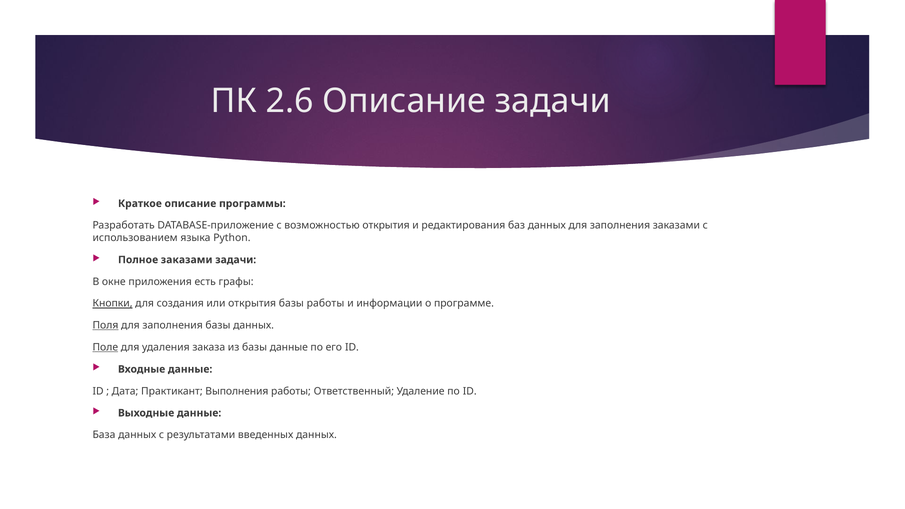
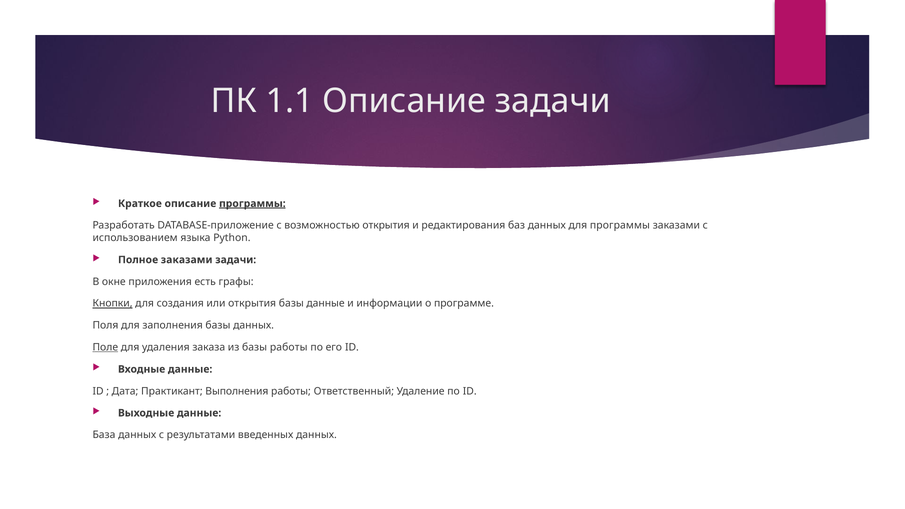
2.6: 2.6 -> 1.1 (290, 101)
программы underline: none -> present (252, 204)
данных для заполнения: заполнения -> программы (620, 225)
базы работы: работы -> данные (326, 304)
Поля underline: present -> none (105, 325)
базы данные: данные -> работы (289, 347)
